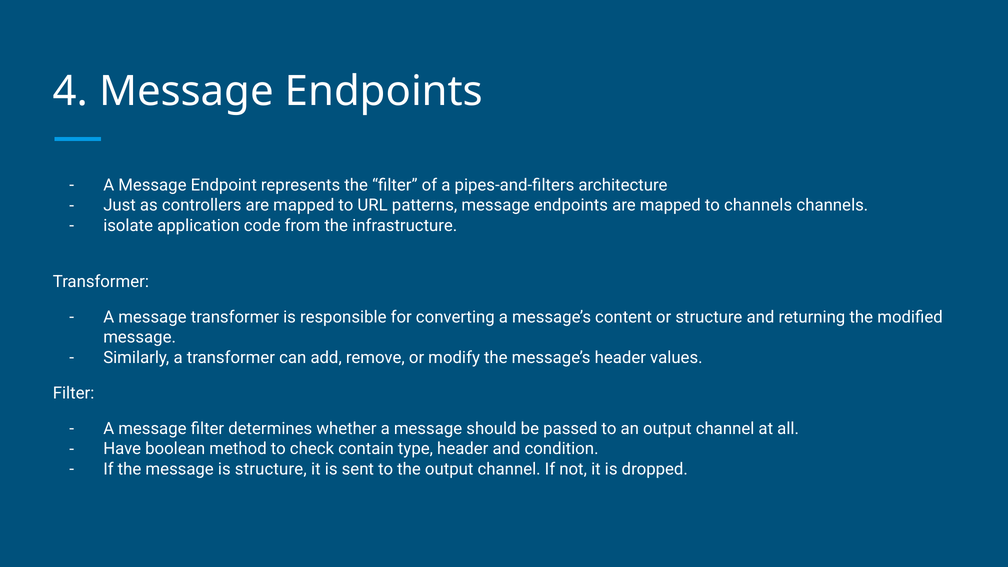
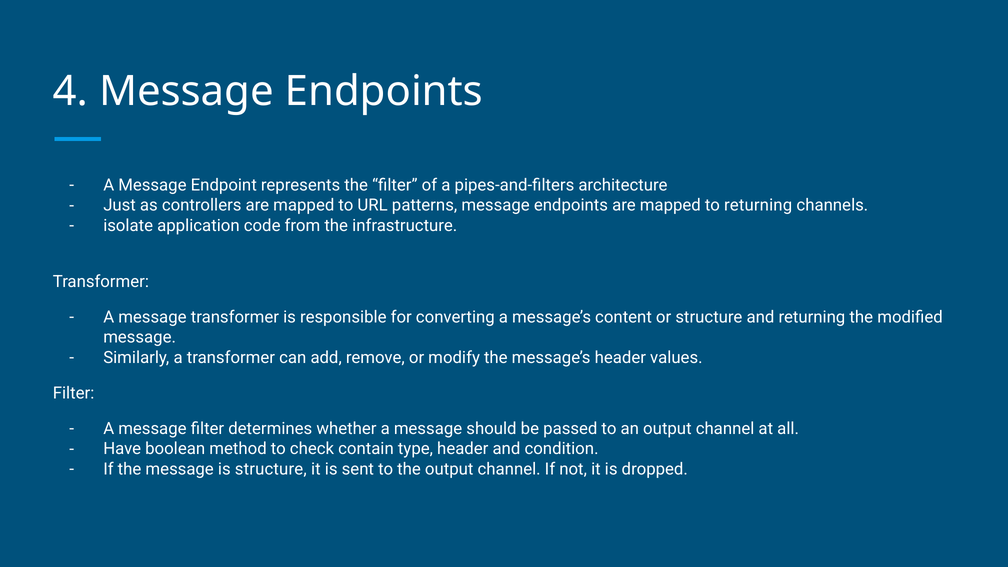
to channels: channels -> returning (758, 205)
